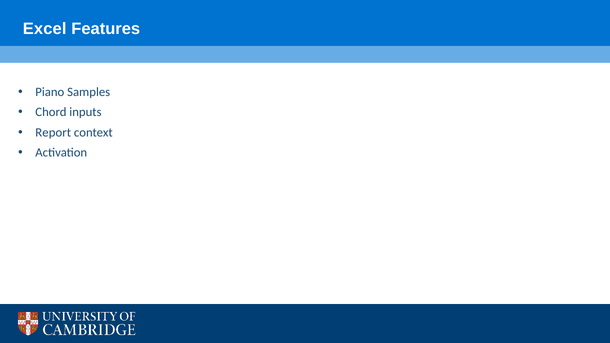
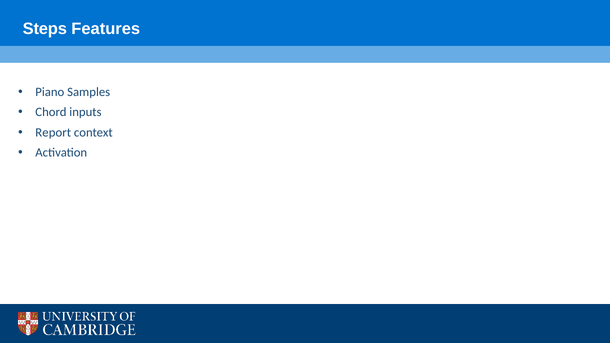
Excel: Excel -> Steps (45, 29)
